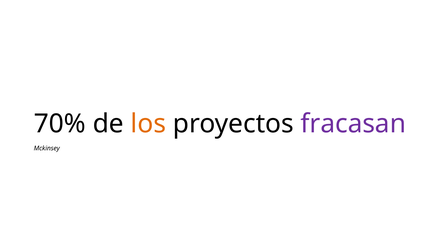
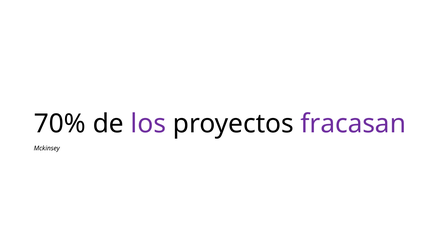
los colour: orange -> purple (148, 124)
